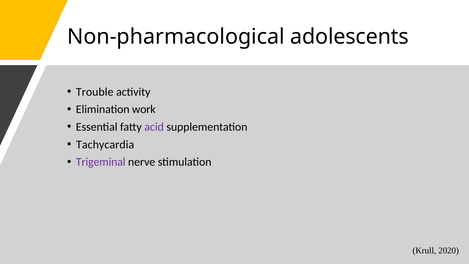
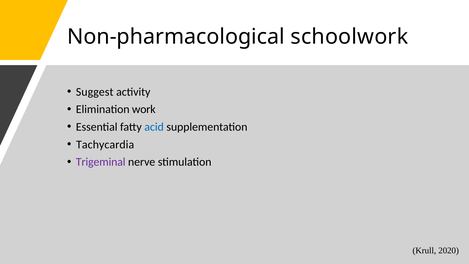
adolescents: adolescents -> schoolwork (349, 37)
Trouble: Trouble -> Suggest (95, 92)
acid colour: purple -> blue (154, 127)
